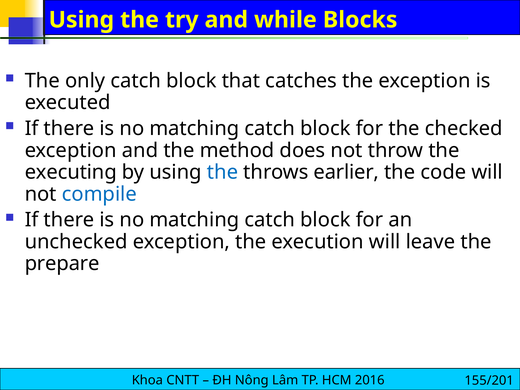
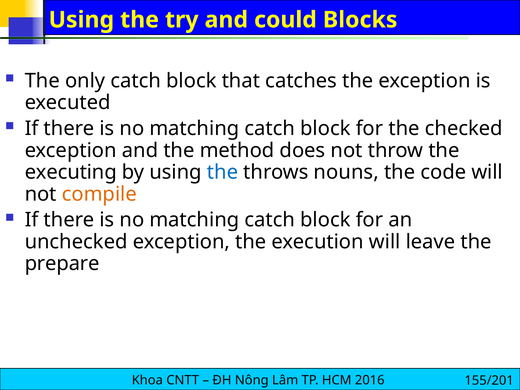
while: while -> could (285, 20)
earlier: earlier -> nouns (346, 172)
compile colour: blue -> orange (99, 194)
